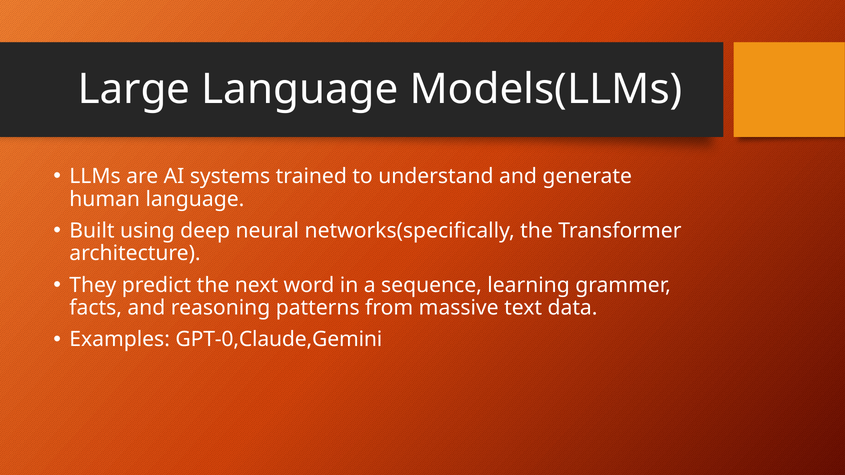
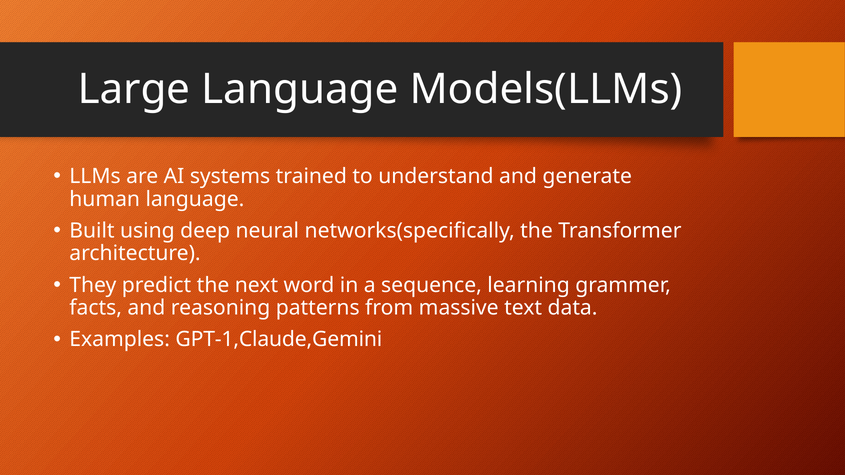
GPT-0,Claude,Gemini: GPT-0,Claude,Gemini -> GPT-1,Claude,Gemini (279, 340)
